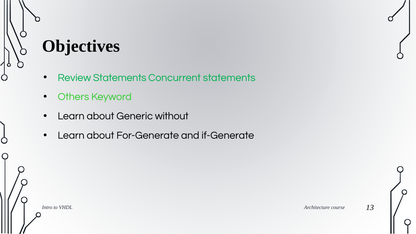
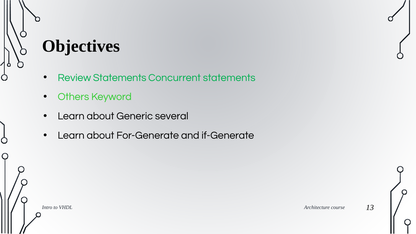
without: without -> several (172, 116)
